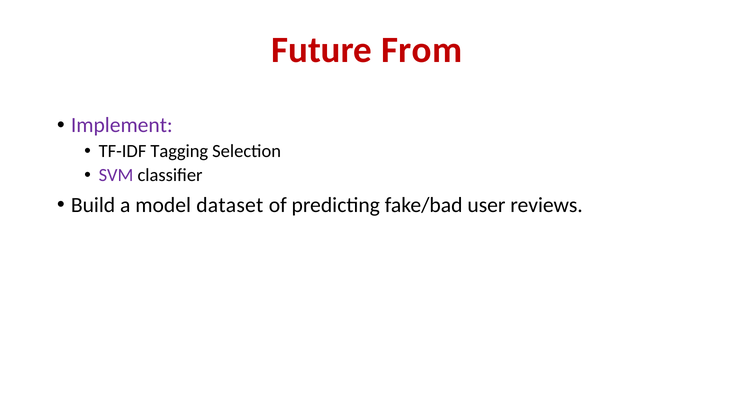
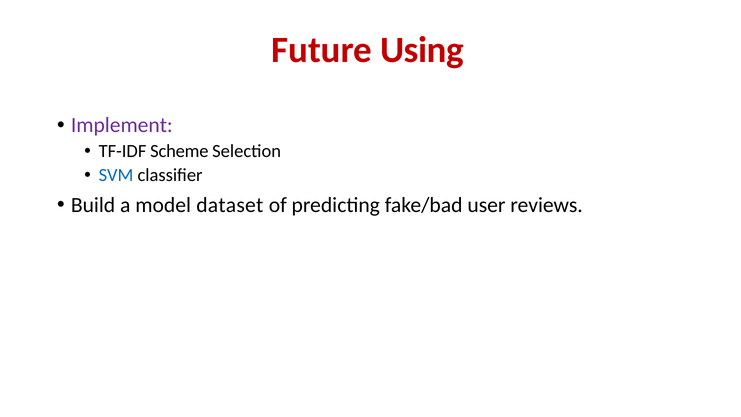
From: From -> Using (422, 50)
Tagging: Tagging -> Scheme (179, 151)
SVM colour: purple -> blue (116, 175)
